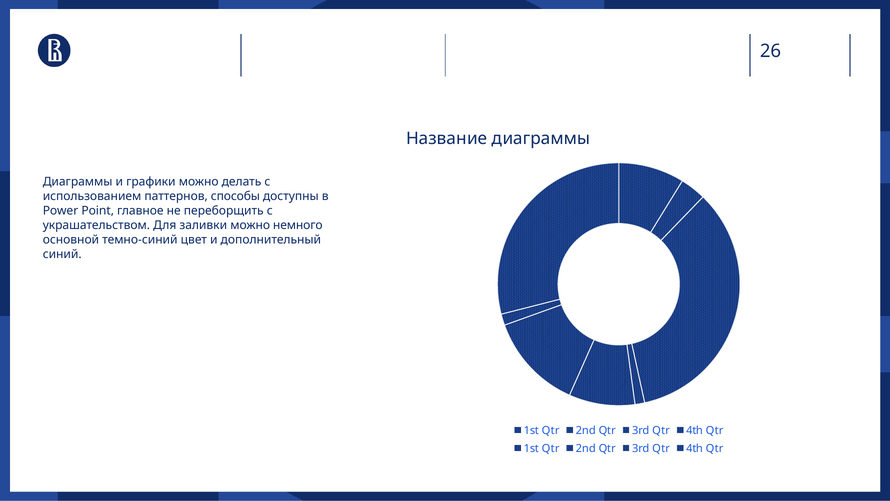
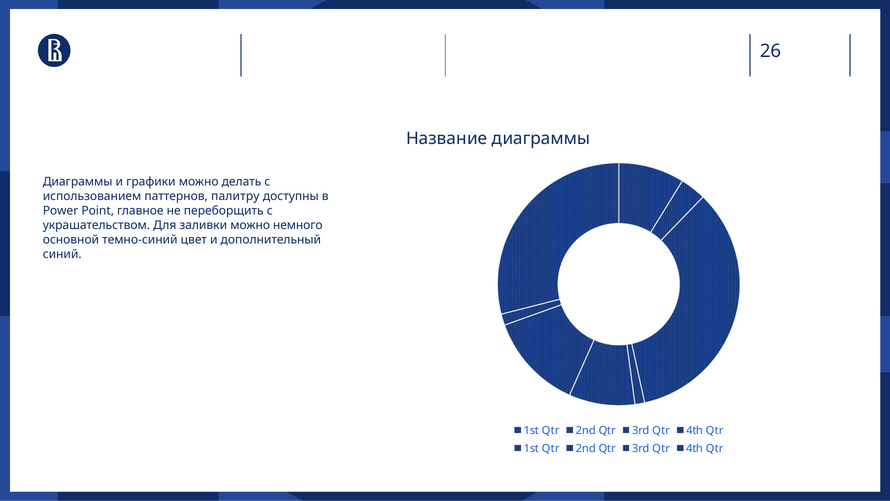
способы: способы -> палитру (235, 196)
